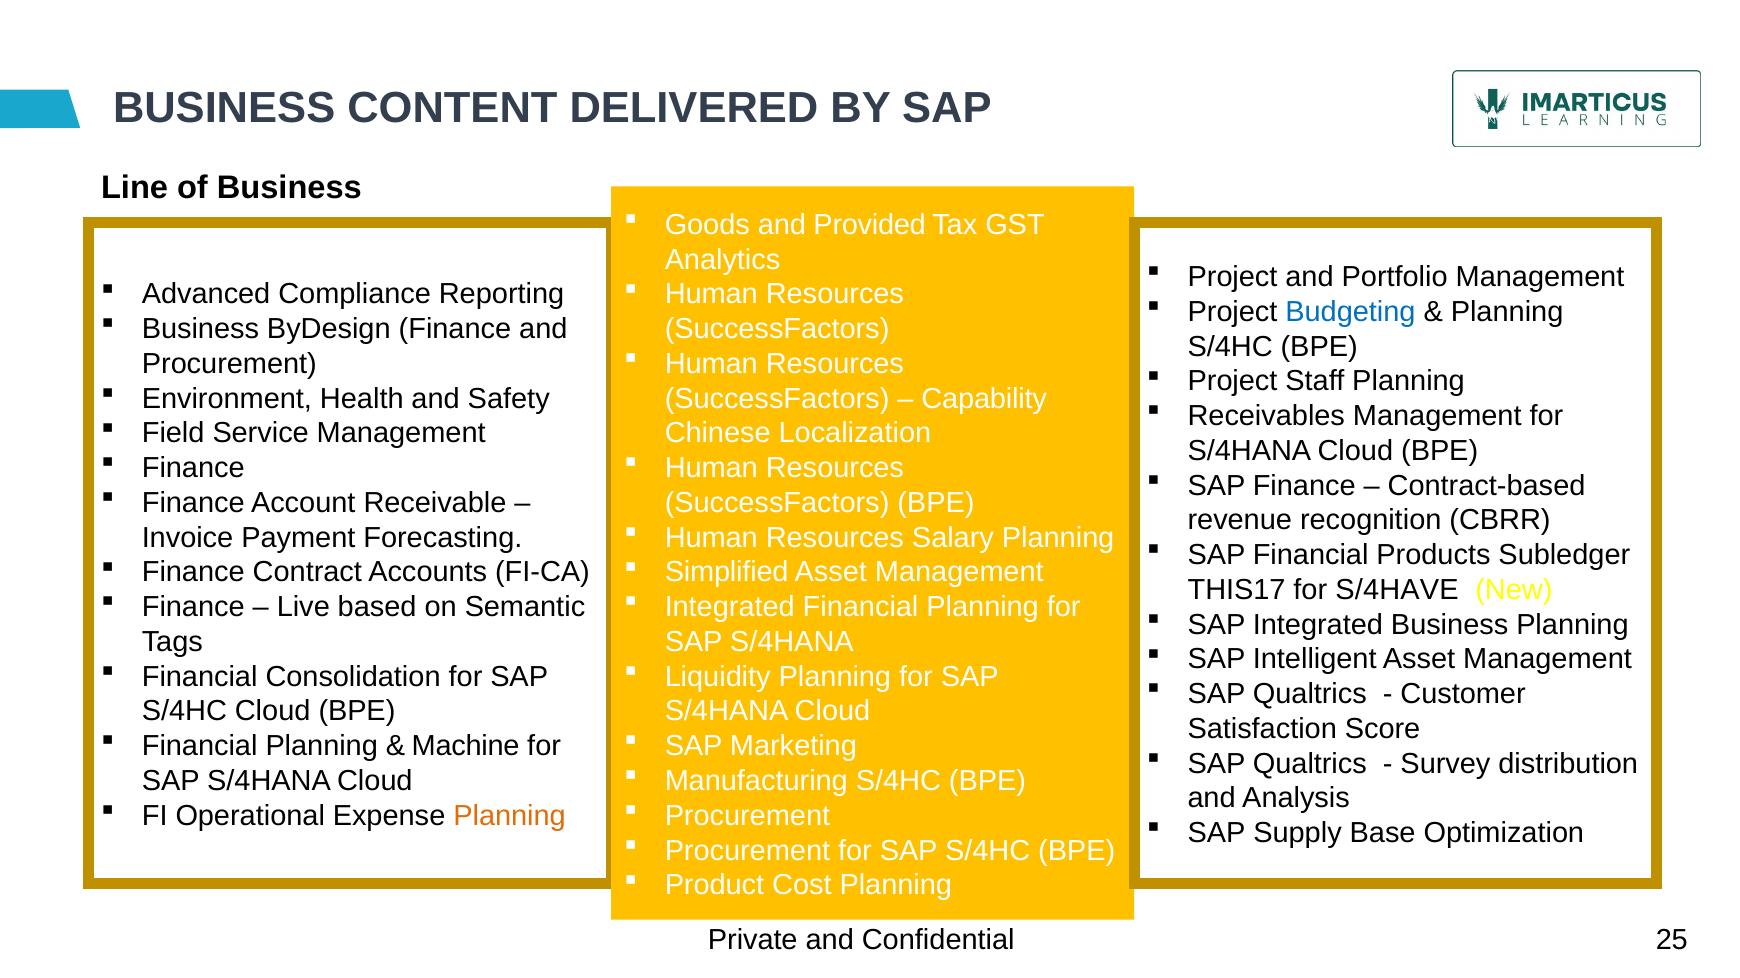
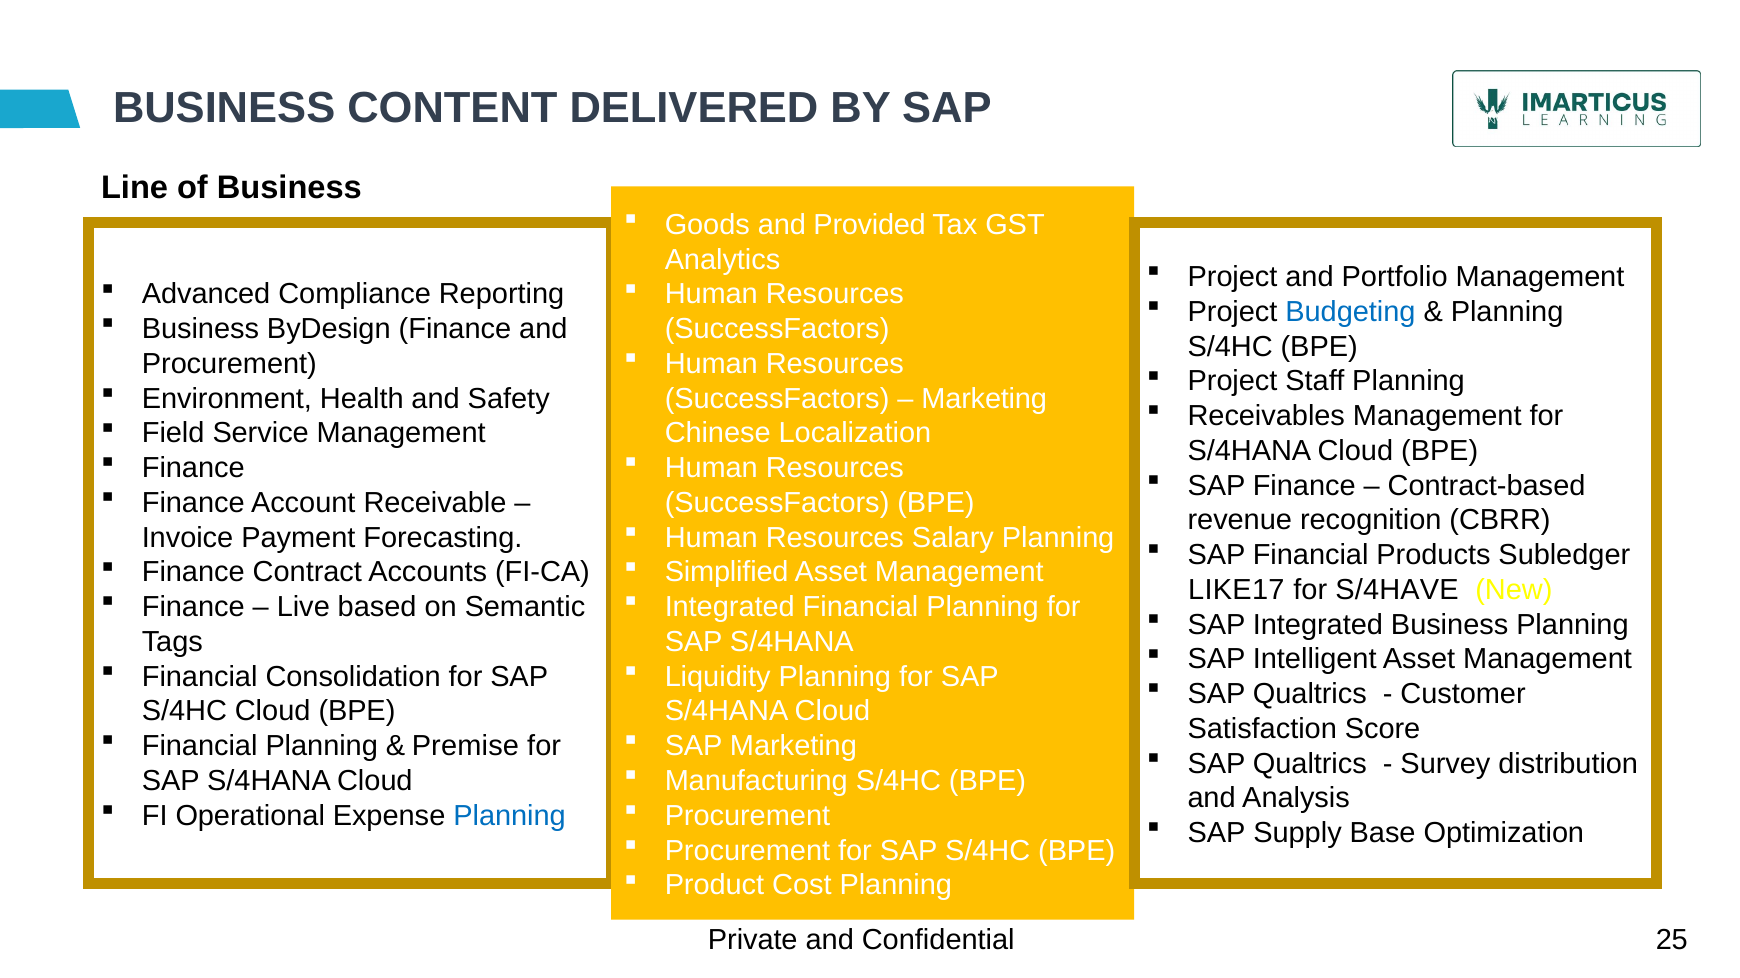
Capability: Capability -> Marketing (984, 399)
THIS17: THIS17 -> LIKE17 (1236, 590)
Machine: Machine -> Premise (465, 747)
Planning colour: orange -> blue (510, 816)
